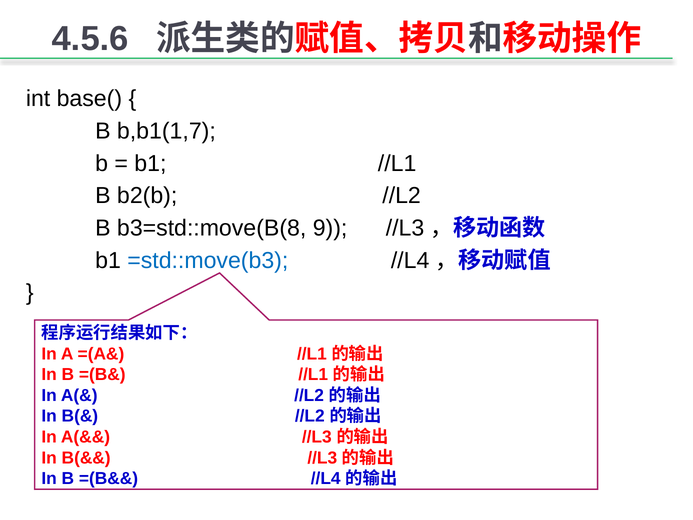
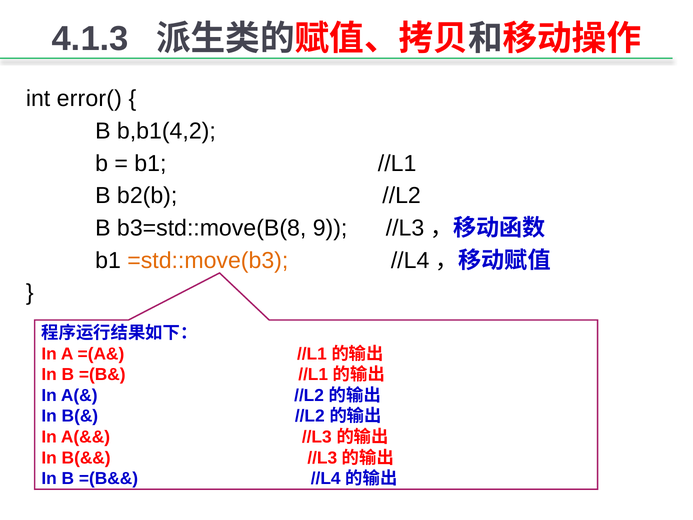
4.5.6: 4.5.6 -> 4.1.3 (90, 39)
base(: base( -> error( (89, 99)
b,b1(1,7: b,b1(1,7 -> b,b1(4,2 (166, 131)
=std::move(b3 colour: blue -> orange (208, 260)
